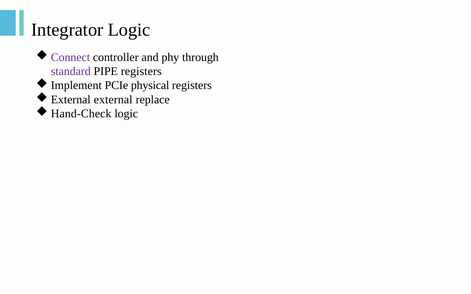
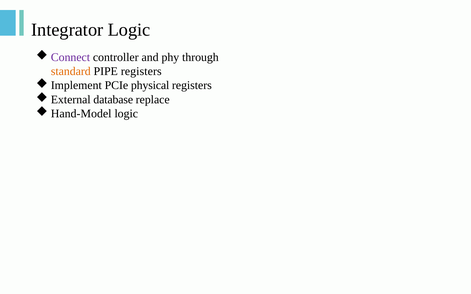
standard colour: purple -> orange (71, 71)
External external: external -> database (113, 100)
Hand-Check: Hand-Check -> Hand-Model (81, 114)
